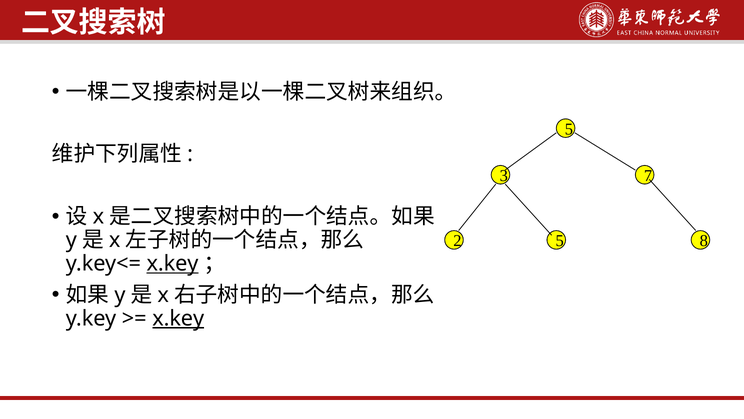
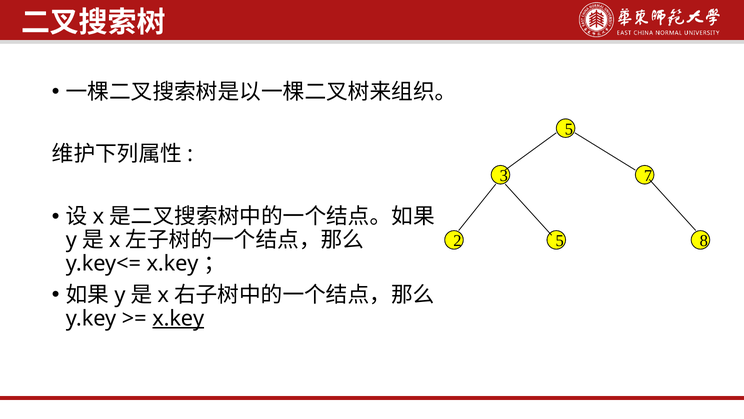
x.key underline: present -> none (173, 263)
